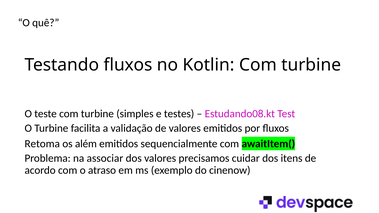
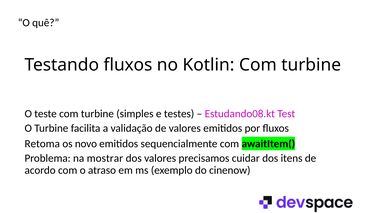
além: além -> novo (86, 144)
associar: associar -> mostrar (105, 158)
